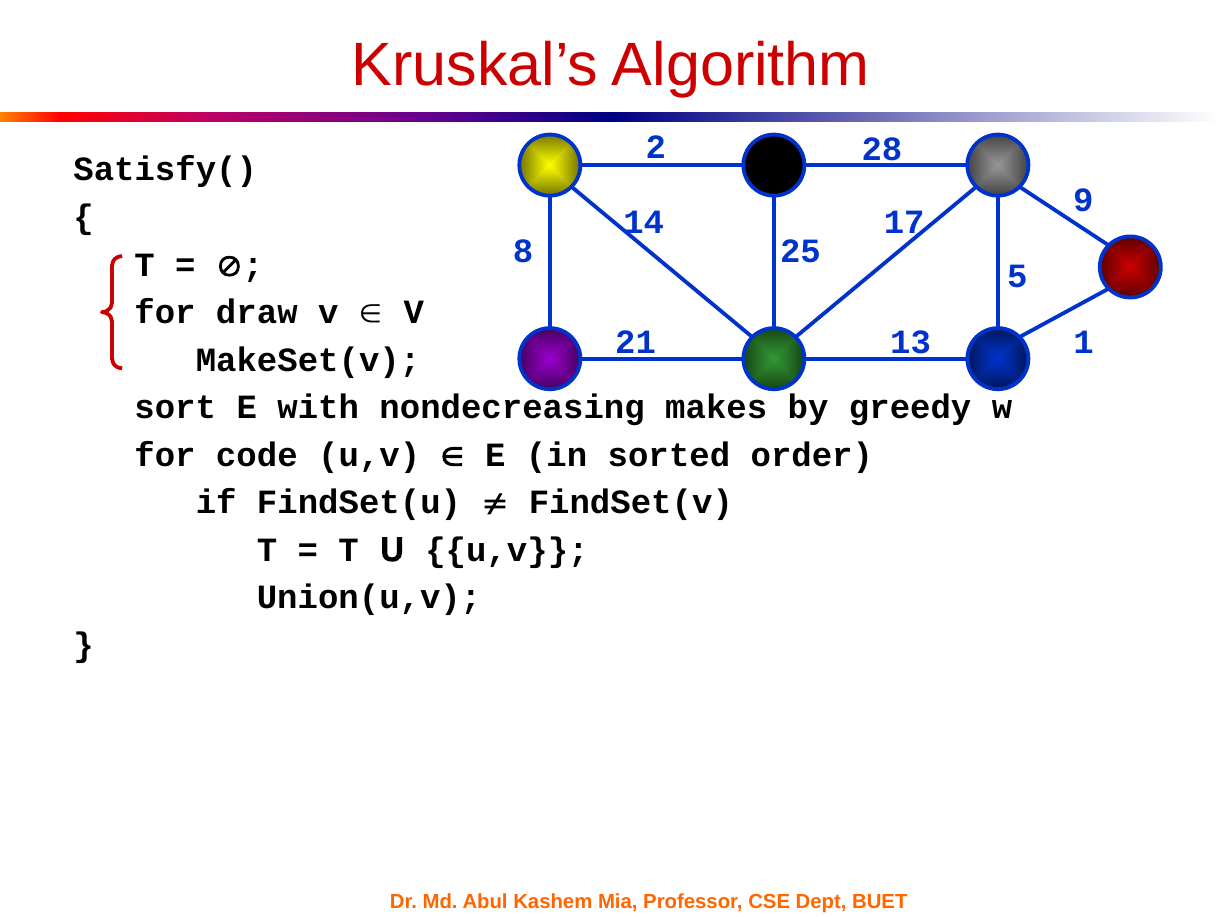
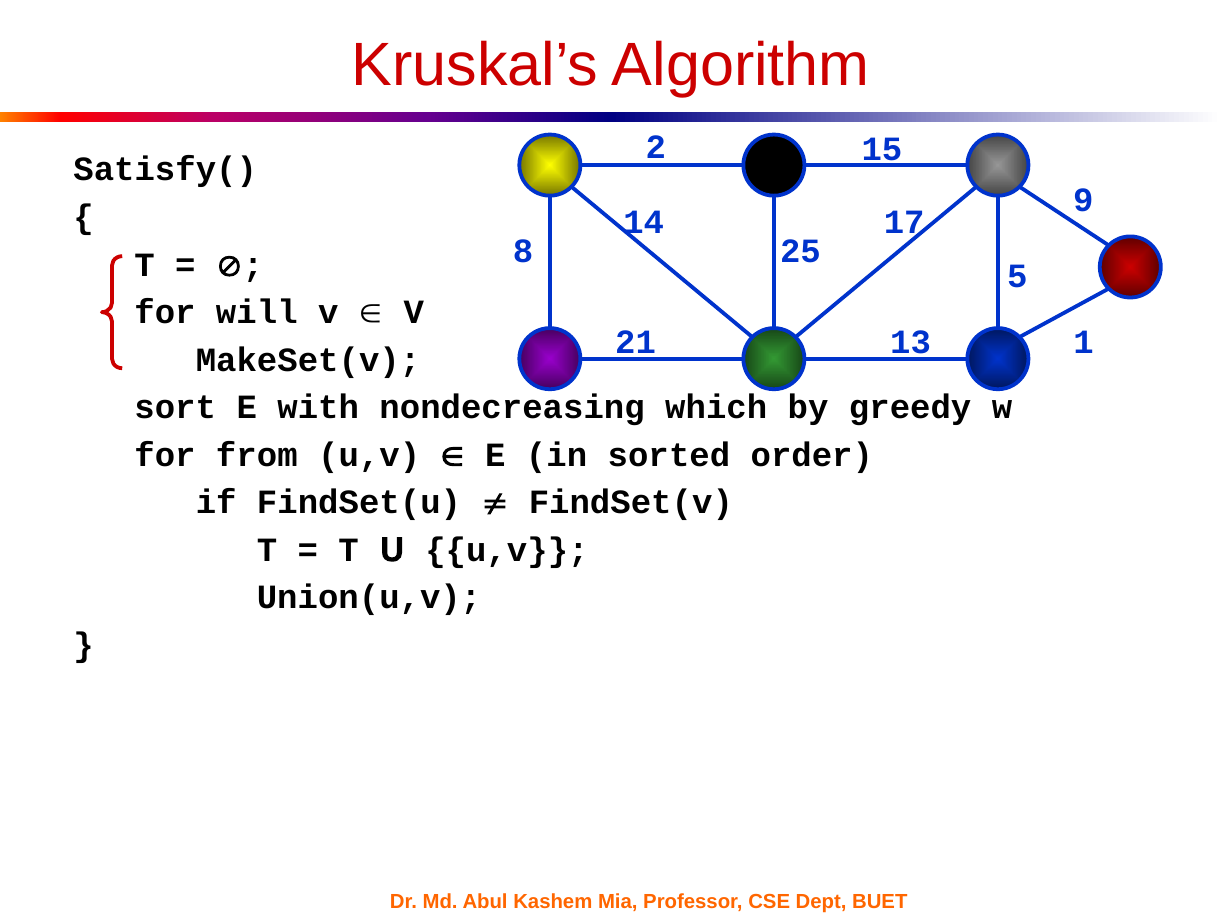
28: 28 -> 15 (882, 149)
draw: draw -> will (257, 312)
makes: makes -> which (716, 407)
code: code -> from (257, 455)
